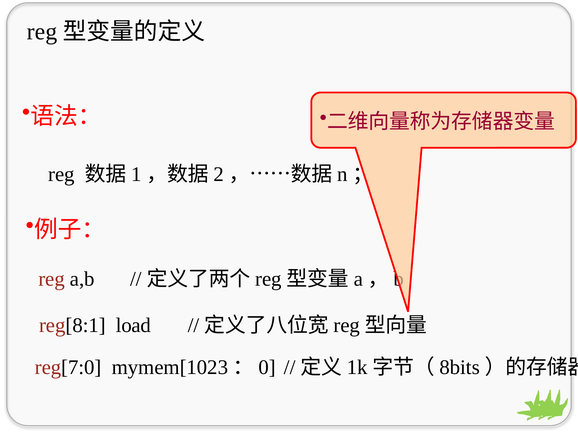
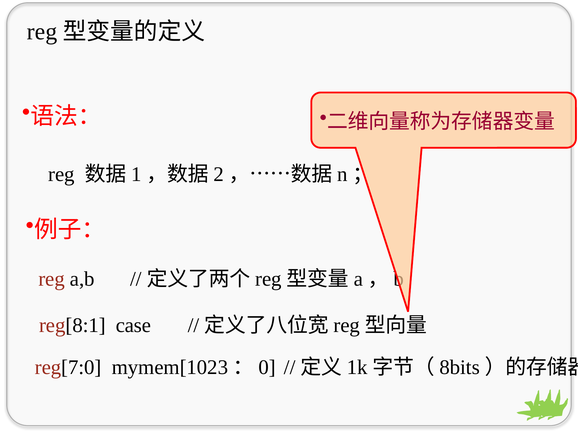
load: load -> case (133, 326)
